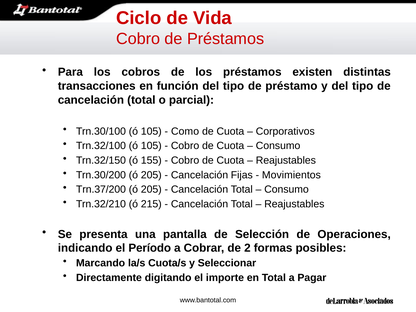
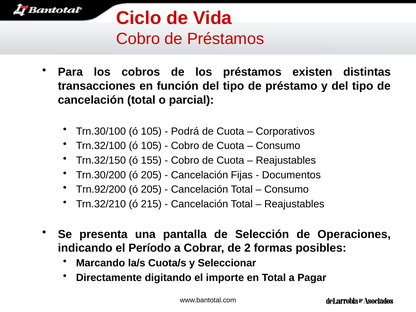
Como: Como -> Podrá (185, 131)
Movimientos: Movimientos -> Documentos (291, 175)
Trn.37/200: Trn.37/200 -> Trn.92/200 (101, 190)
